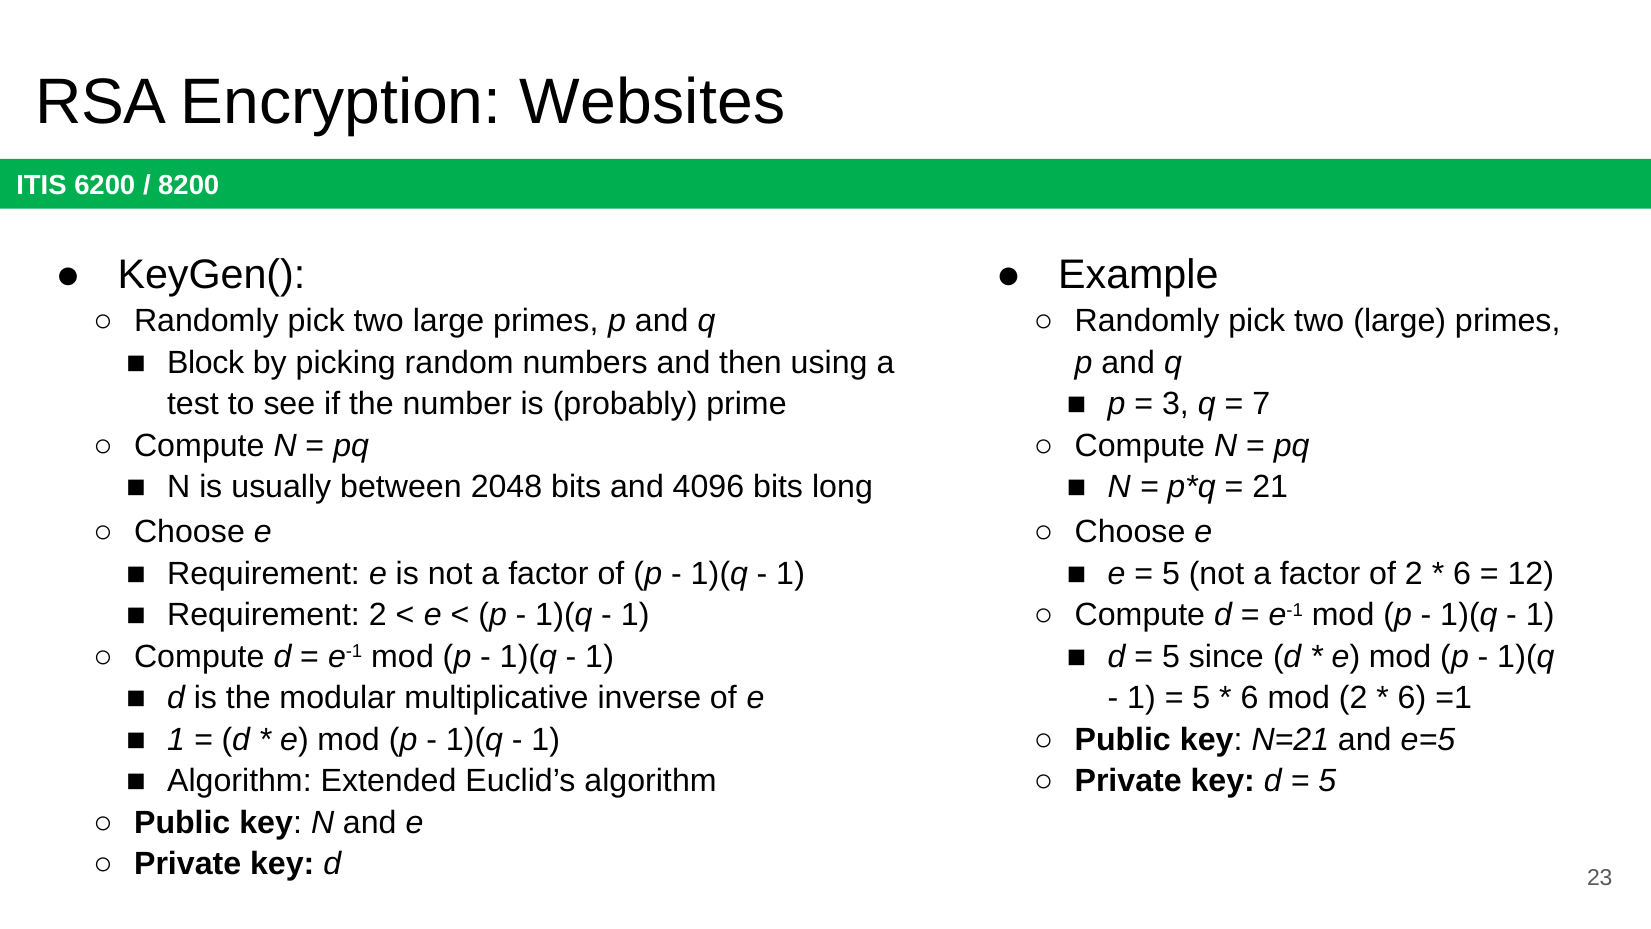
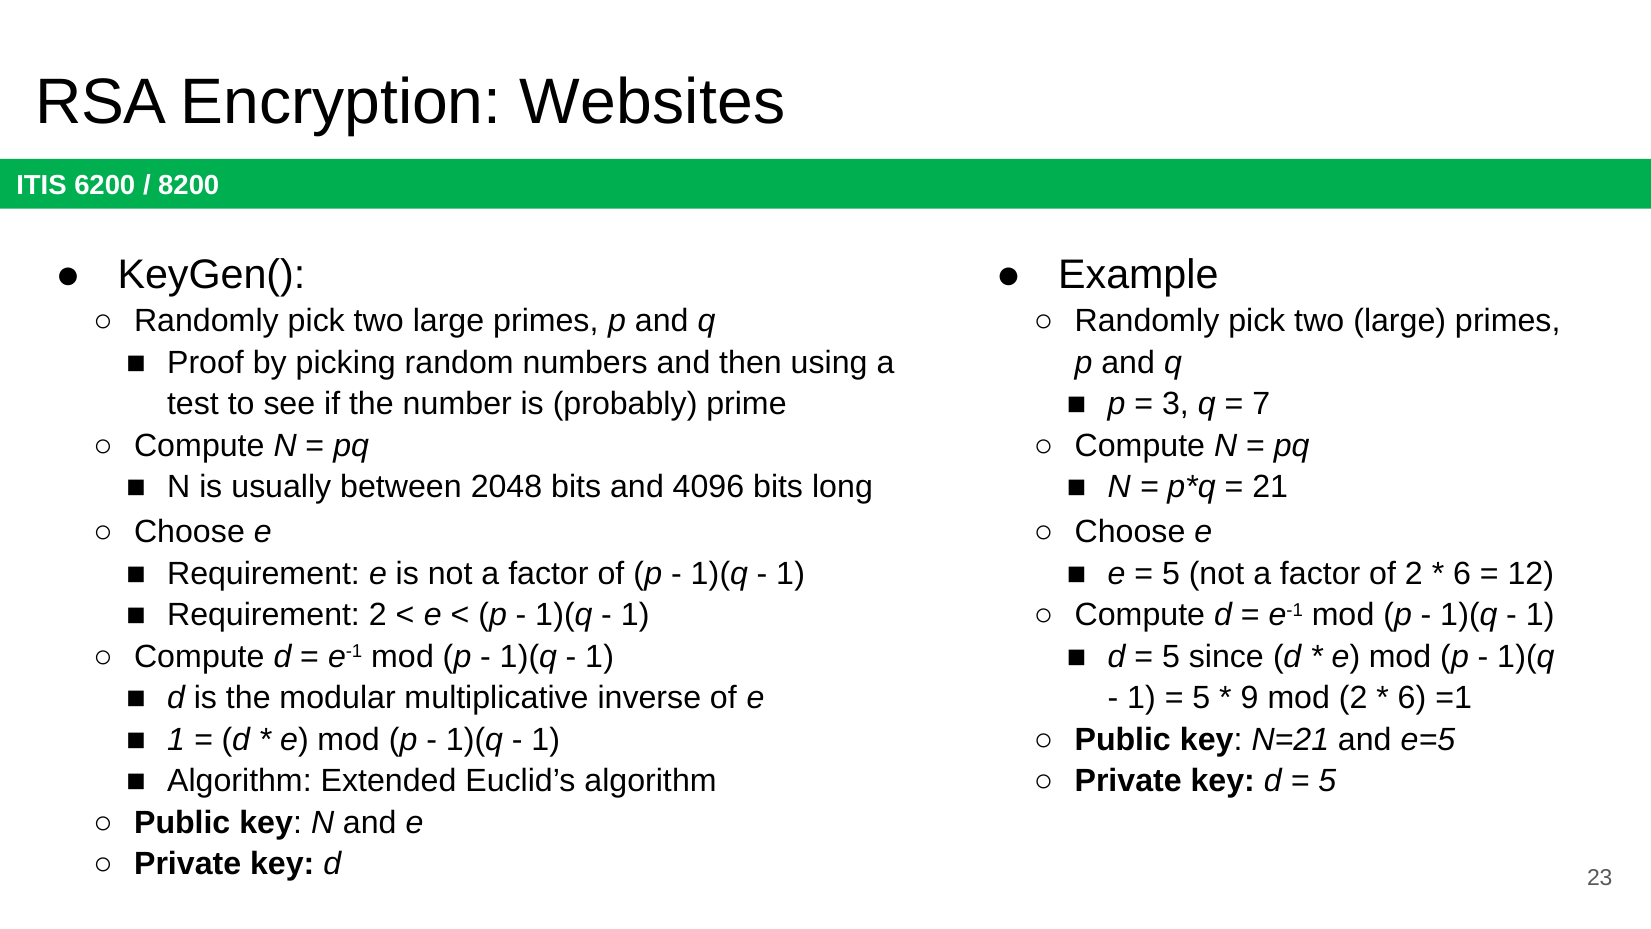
Block: Block -> Proof (205, 363)
6: 6 -> 9 (1250, 698)
